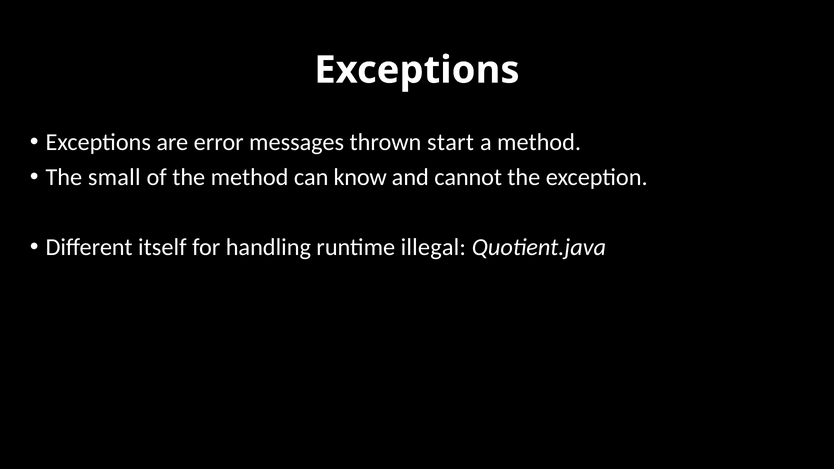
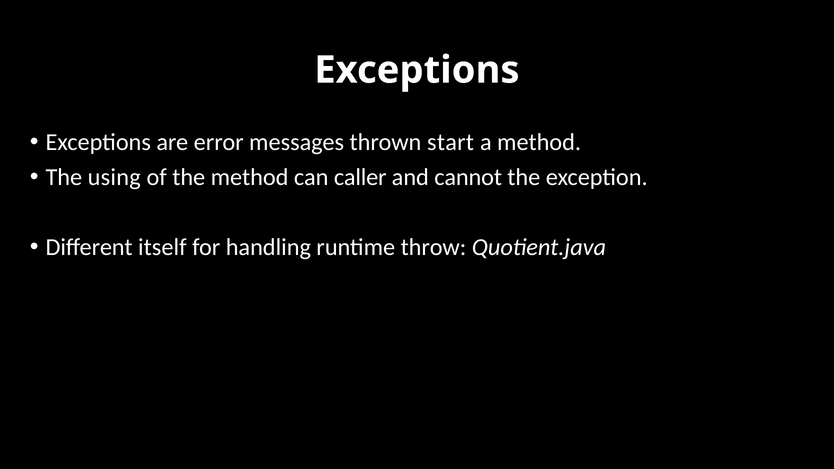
small: small -> using (114, 177)
know: know -> caller (360, 177)
illegal: illegal -> throw (433, 247)
